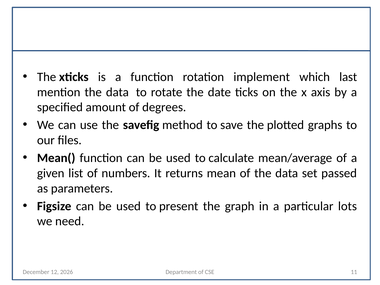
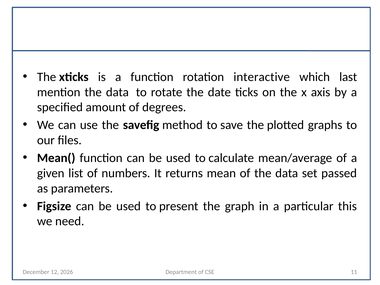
implement: implement -> interactive (262, 77)
lots: lots -> this (347, 206)
